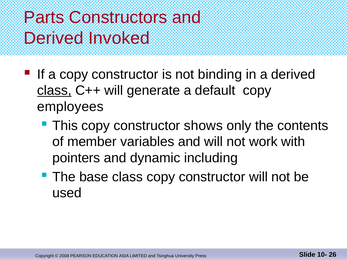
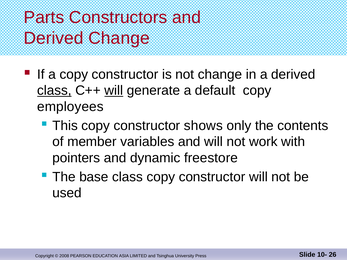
Derived Invoked: Invoked -> Change (119, 38)
not binding: binding -> change (220, 74)
will underline: none -> present (114, 91)
including: including -> freestore (211, 158)
